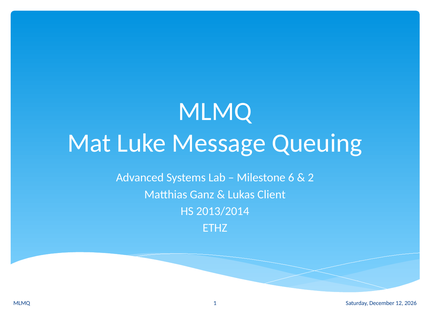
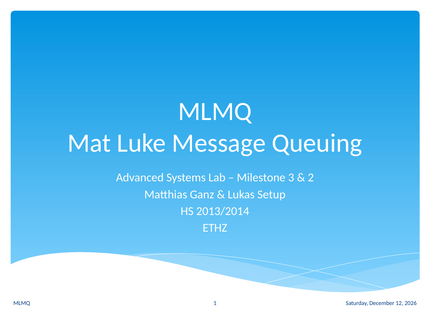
6: 6 -> 3 (291, 177)
Client: Client -> Setup (271, 194)
